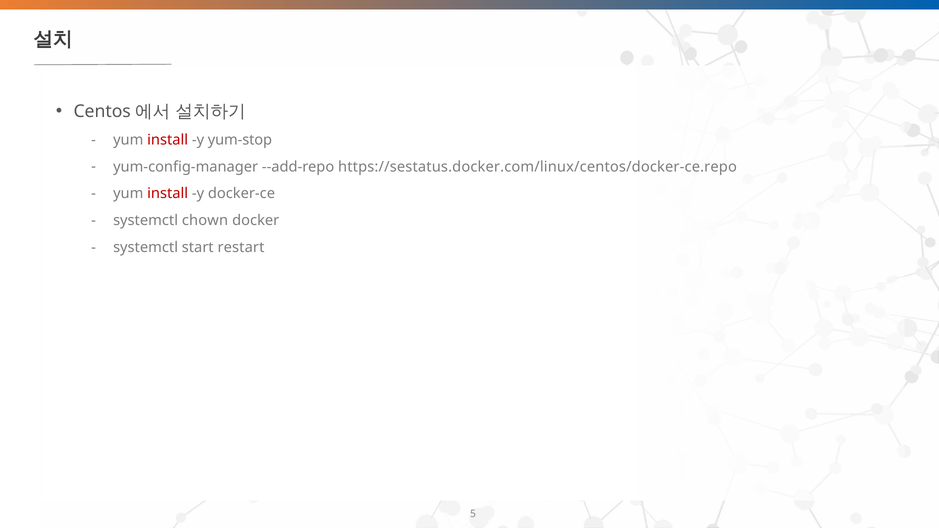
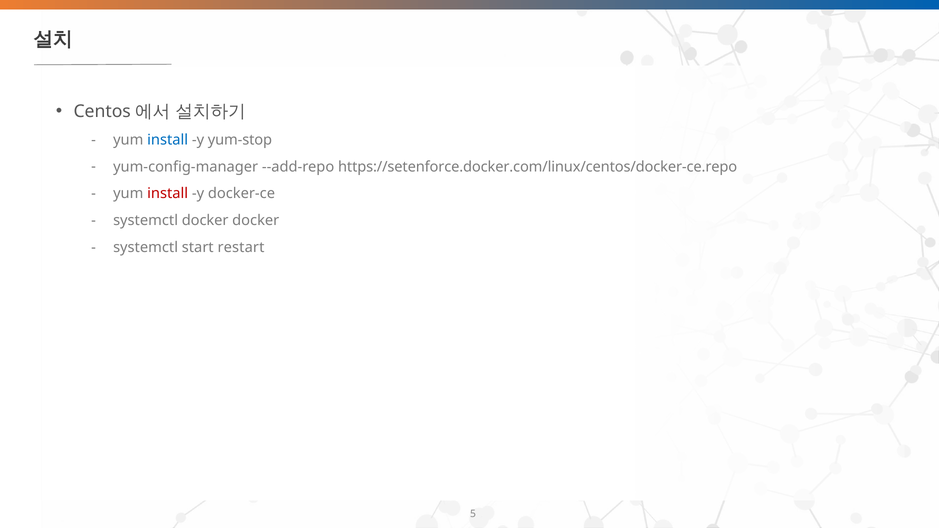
install colour: red -> blue (168, 140)
https://sestatus.docker.com/linux/centos/docker-ce.repo: https://sestatus.docker.com/linux/centos/docker-ce.repo -> https://setenforce.docker.com/linux/centos/docker-ce.repo (538, 167)
systemctl chown: chown -> docker (205, 221)
